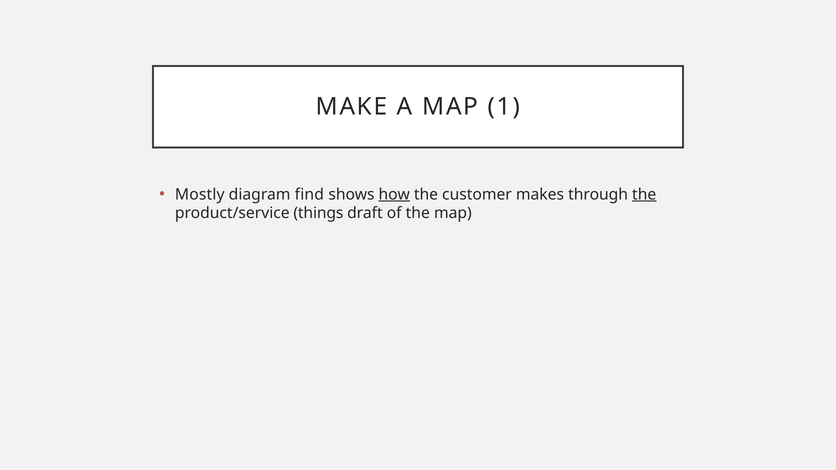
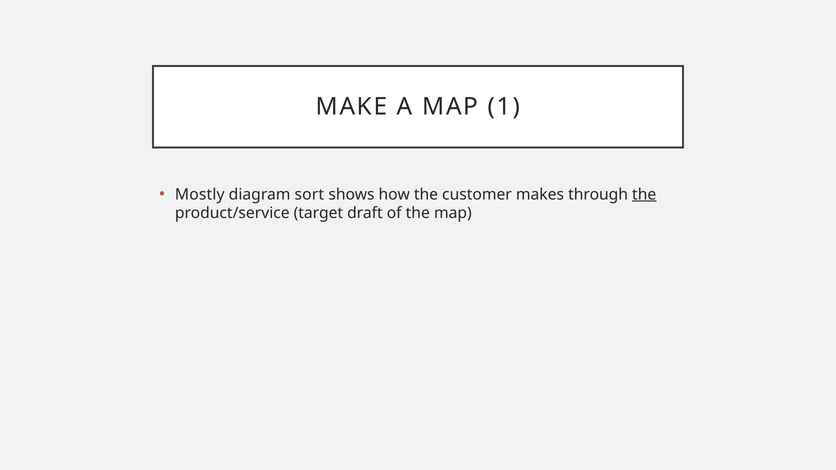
find: find -> sort (309, 195)
how underline: present -> none (394, 195)
things: things -> target (318, 213)
